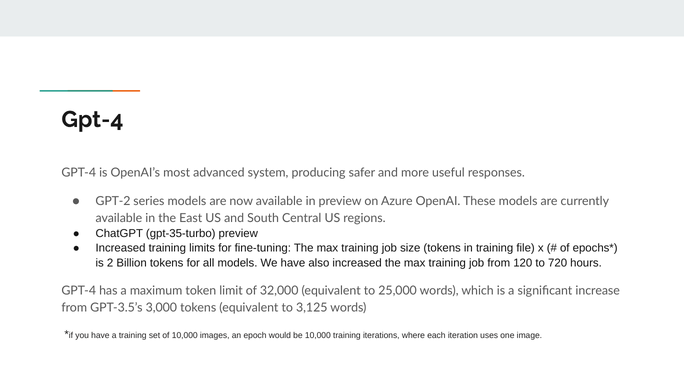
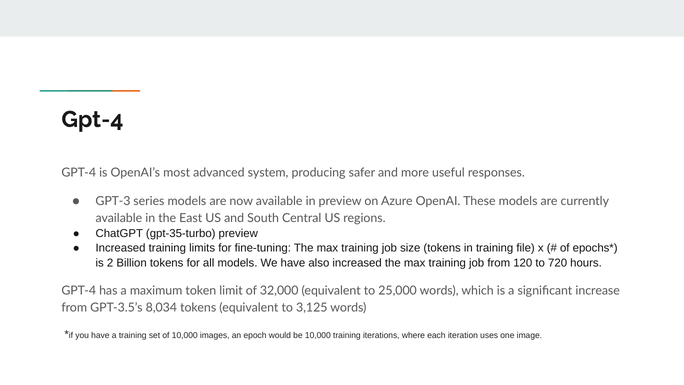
GPT-2: GPT-2 -> GPT-3 (113, 201)
3,000: 3,000 -> 8,034 (161, 308)
